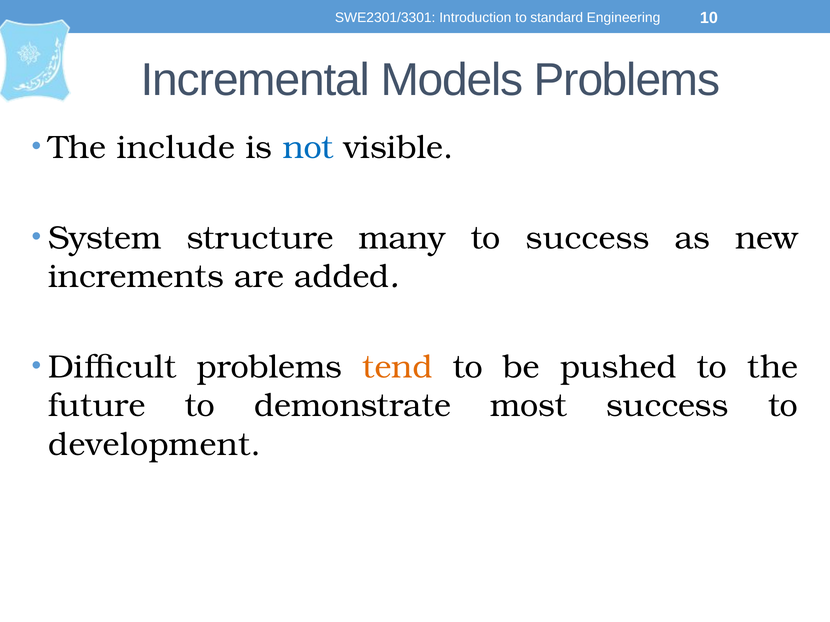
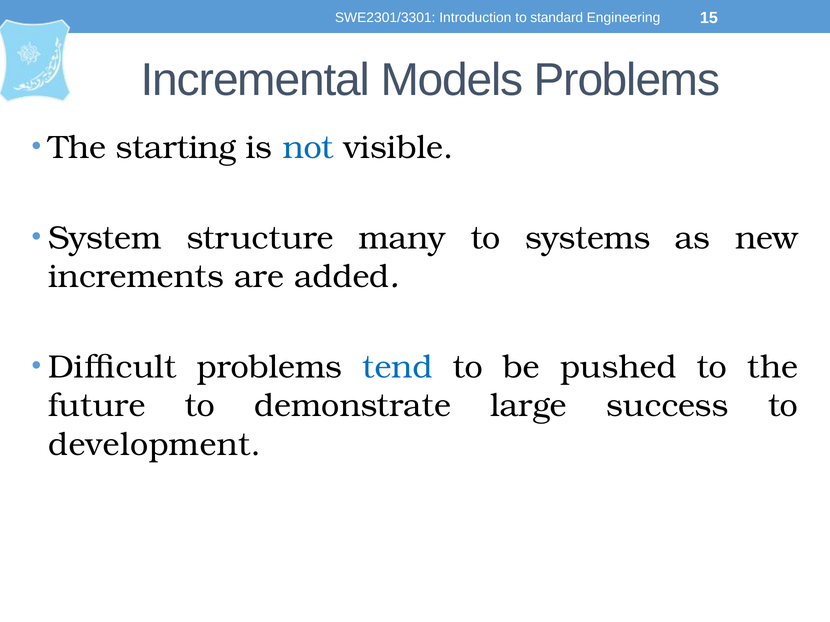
10: 10 -> 15 (709, 18)
include: include -> starting (176, 148)
to success: success -> systems (588, 238)
tend colour: orange -> blue (398, 367)
most: most -> large (528, 406)
